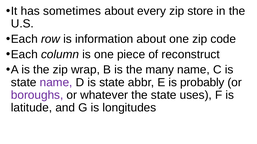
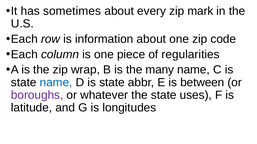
store: store -> mark (200, 11)
reconstruct: reconstruct -> regularities (191, 55)
name colour: purple -> blue (56, 83)
probably: probably -> between (202, 83)
